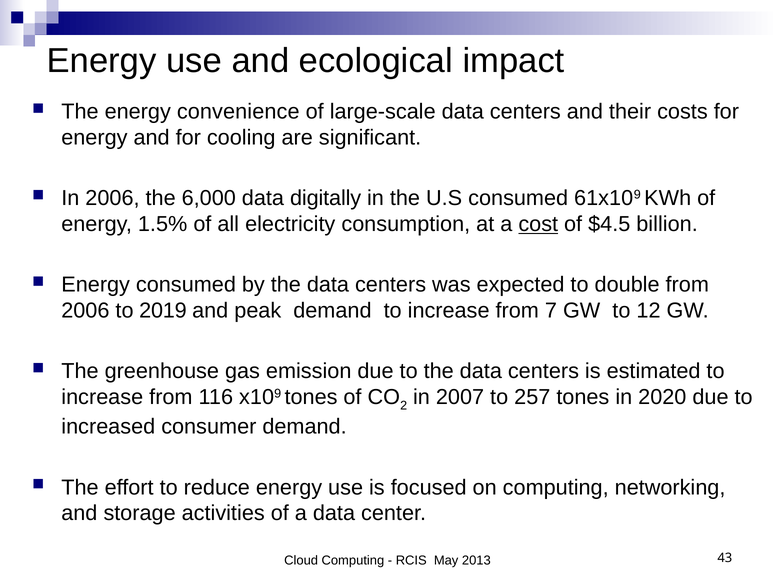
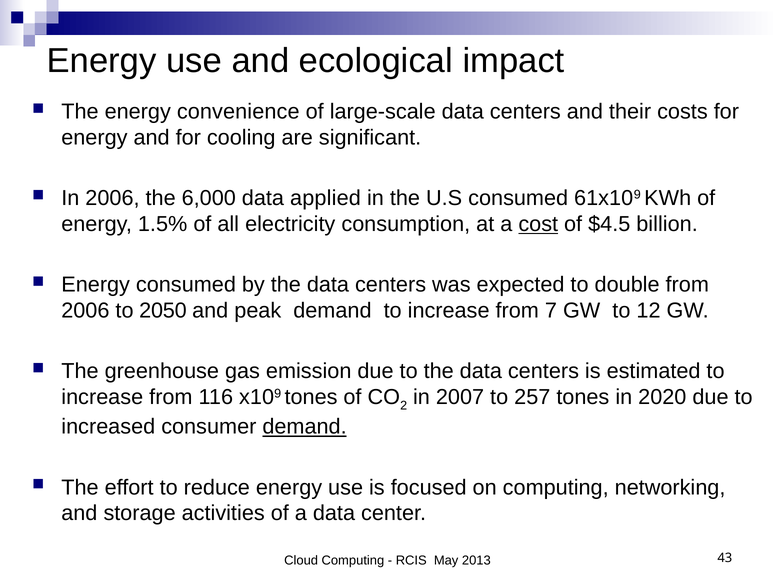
digitally: digitally -> applied (325, 198)
2019: 2019 -> 2050 (163, 311)
demand underline: none -> present (305, 427)
